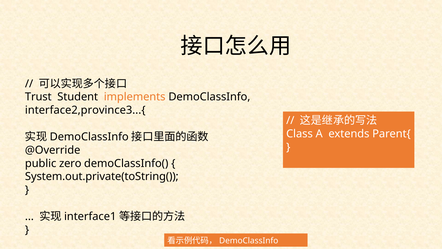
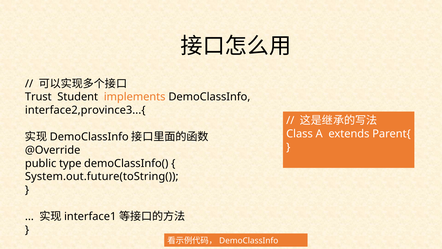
zero: zero -> type (70, 163)
System.out.private(toString(: System.out.private(toString( -> System.out.future(toString( (102, 176)
